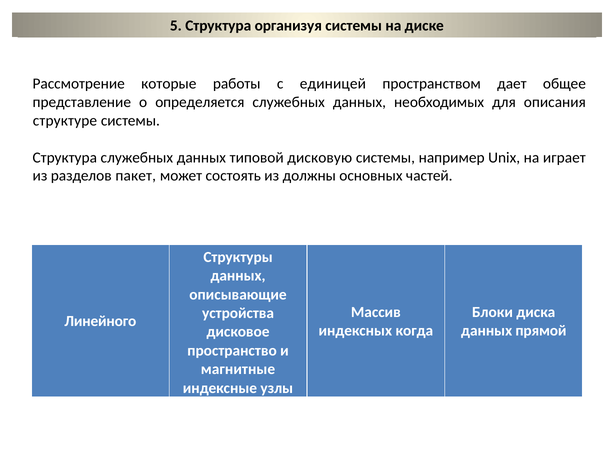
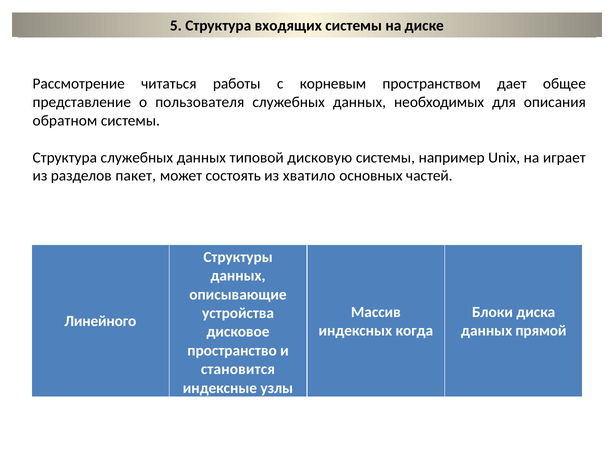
организуя: организуя -> входящих (288, 26)
которые: которые -> читаться (169, 84)
единицей: единицей -> корневым (333, 84)
определяется: определяется -> пользователя (200, 102)
структуре: структуре -> обратном (65, 121)
должны: должны -> хватило (309, 176)
магнитные: магнитные -> становится (238, 370)
